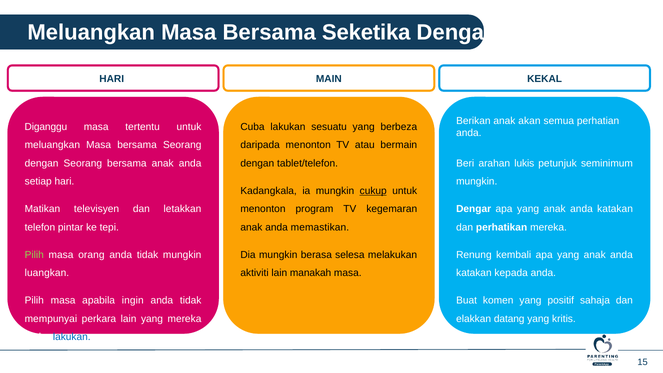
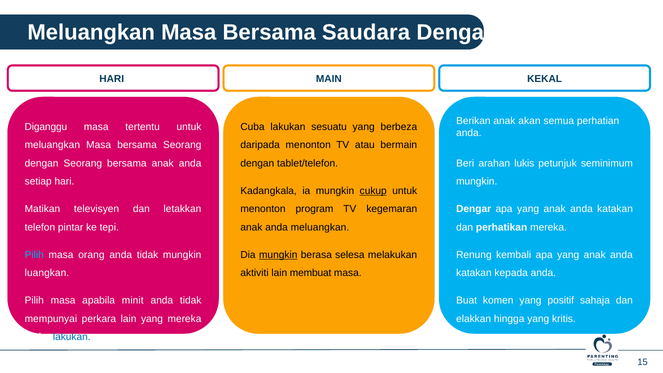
Seketika: Seketika -> Saudara (366, 32)
anda memastikan: memastikan -> meluangkan (320, 227)
Pilih colour: light green -> light blue (34, 255)
mungkin underline: none -> present (278, 255)
manakah: manakah -> membuat (311, 273)
ingin: ingin -> minit (133, 300)
datang: datang -> hingga (509, 319)
